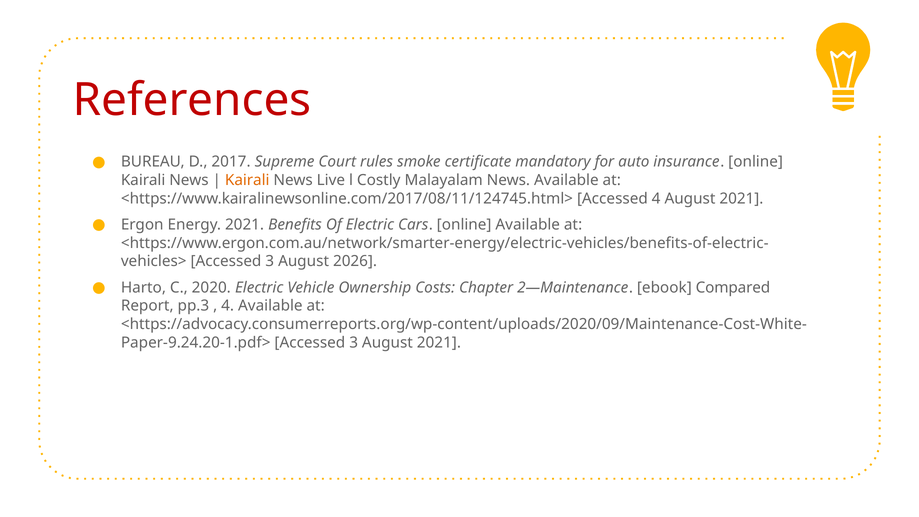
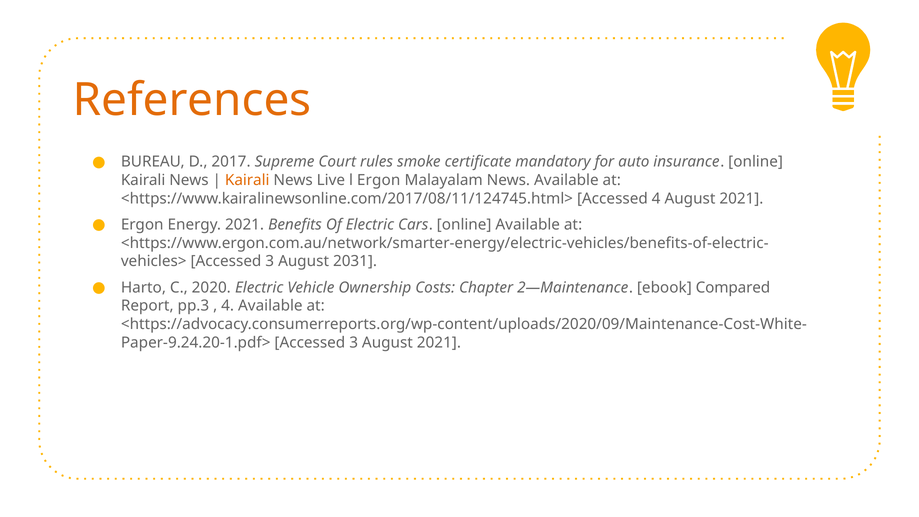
References colour: red -> orange (192, 100)
l Costly: Costly -> Ergon (379, 180)
2026: 2026 -> 2031 (355, 261)
